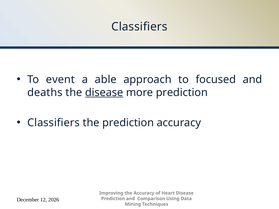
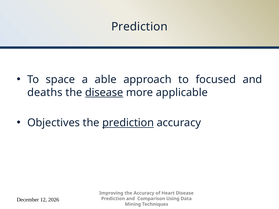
Classifiers: Classifiers -> Prediction (139, 27)
event: event -> space (60, 80)
more prediction: prediction -> applicable (182, 93)
Classifiers: Classifiers -> Objectives (54, 123)
prediction underline: none -> present (128, 123)
